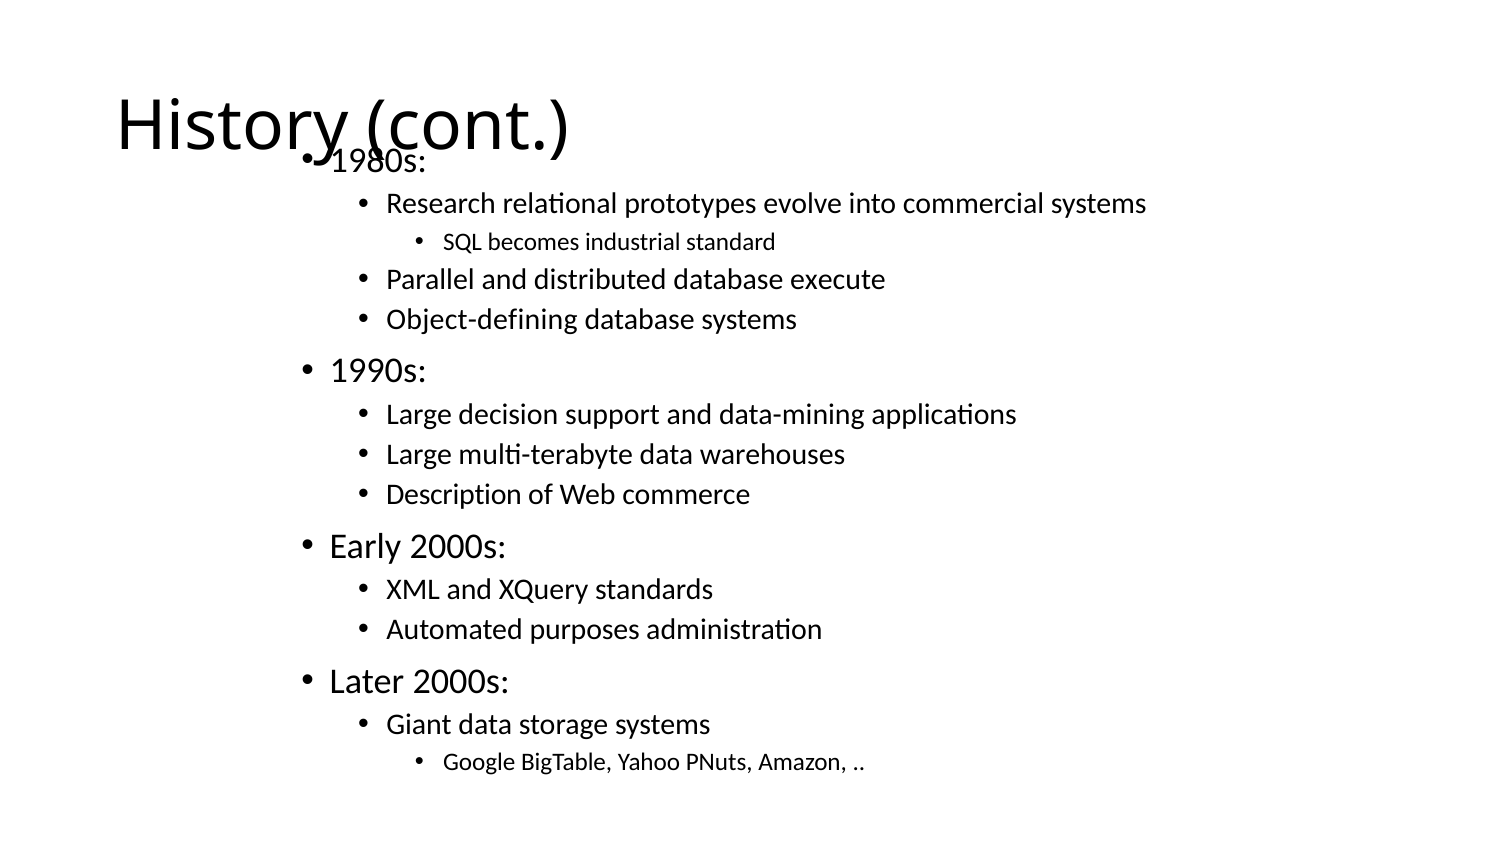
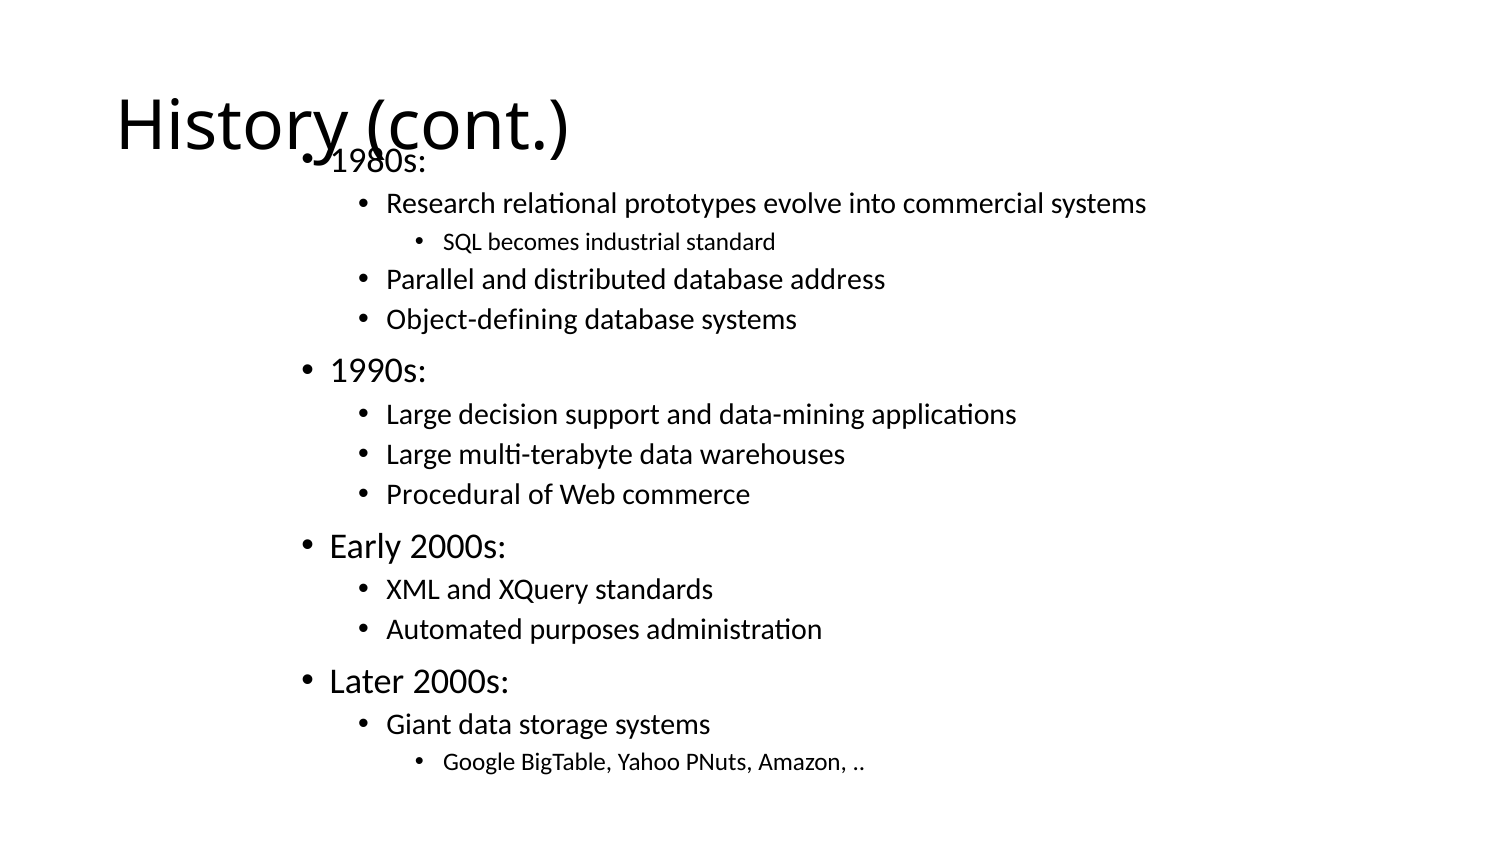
execute: execute -> address (838, 279)
Description: Description -> Procedural (454, 495)
